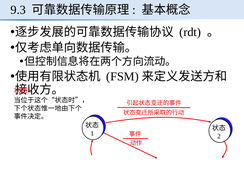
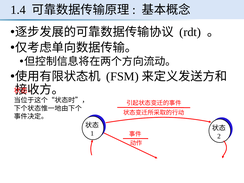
9.3: 9.3 -> 1.4 (18, 10)
